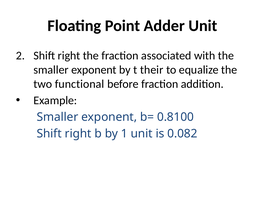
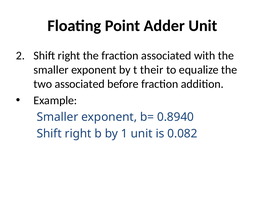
two functional: functional -> associated (80, 84)
0.8100: 0.8100 -> 0.8940 (175, 117)
